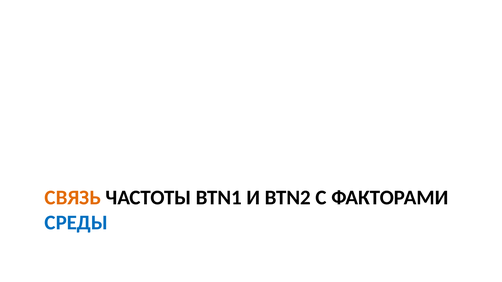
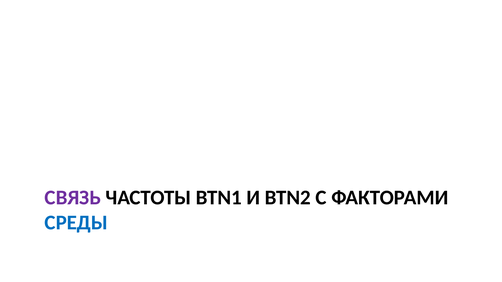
СВЯЗЬ colour: orange -> purple (73, 198)
